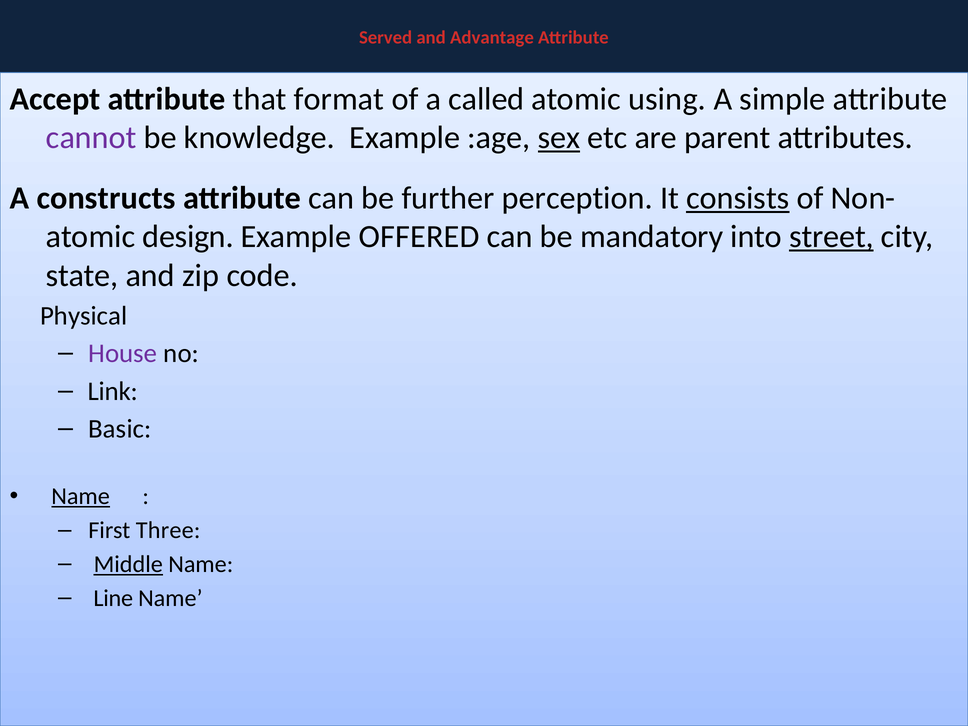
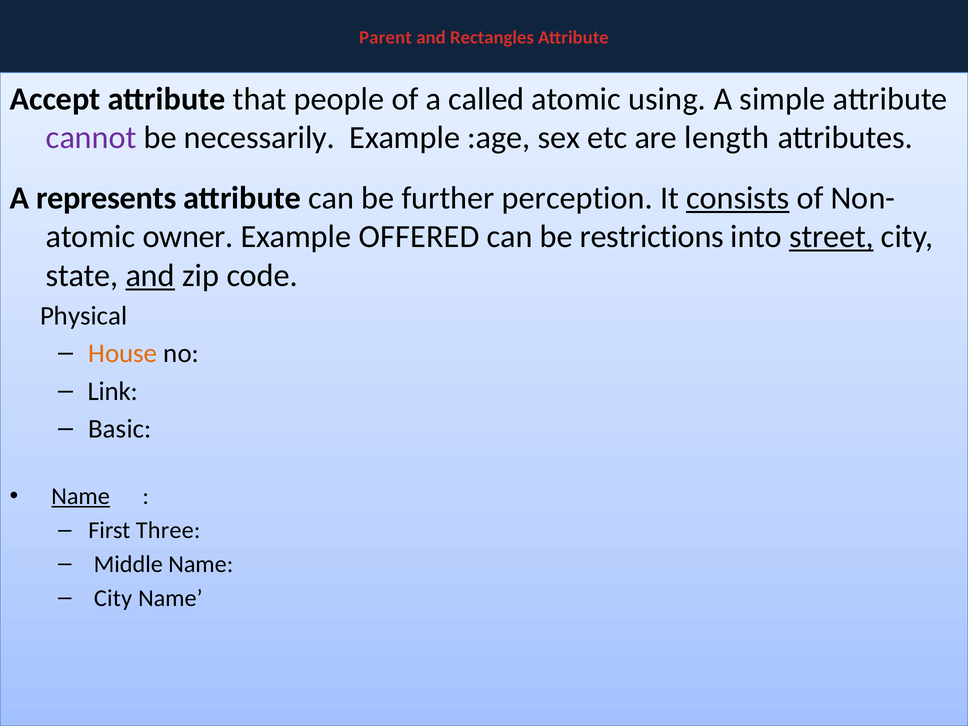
Served: Served -> Parent (385, 38)
Advantage: Advantage -> Rectangles (492, 38)
format: format -> people (339, 99)
knowledge: knowledge -> necessarily (259, 138)
sex underline: present -> none (559, 138)
parent: parent -> length (727, 138)
constructs: constructs -> represents (106, 198)
design: design -> owner (188, 237)
mandatory: mandatory -> restrictions (652, 237)
and underline: none -> present (150, 275)
House colour: purple -> orange (123, 354)
Middle underline: present -> none (128, 564)
Line: Line -> City (113, 598)
